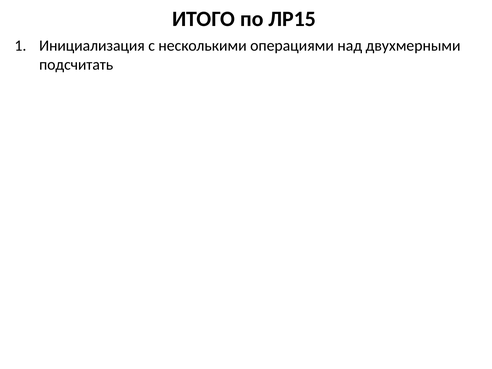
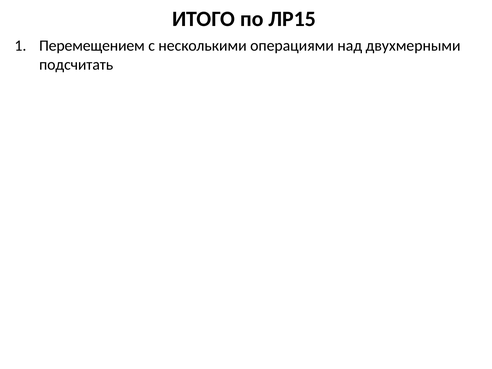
Инициализация: Инициализация -> Перемещением (92, 46)
